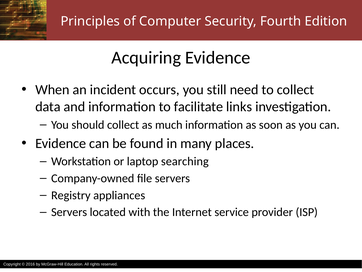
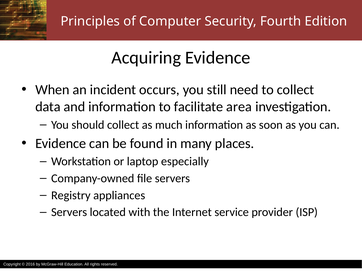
links: links -> area (239, 107)
searching: searching -> especially (185, 161)
